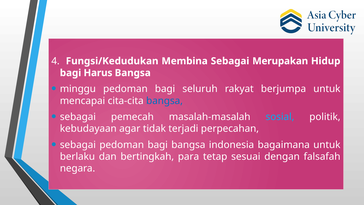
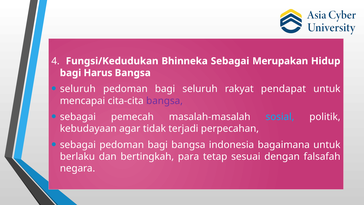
Membina: Membina -> Bhinneka (185, 61)
minggu: minggu -> seluruh (78, 89)
berjumpa: berjumpa -> pendapat (283, 89)
bangsa colour: blue -> purple (165, 101)
